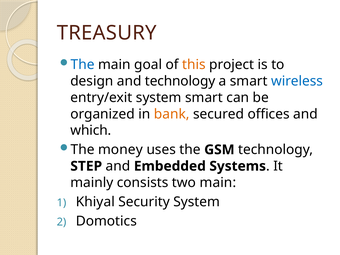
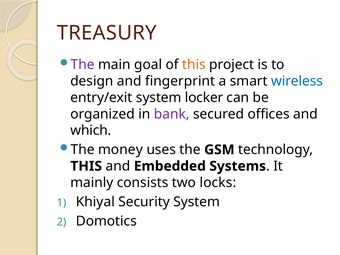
The colour: blue -> purple (83, 65)
and technology: technology -> fingerprint (180, 81)
system smart: smart -> locker (204, 98)
bank colour: orange -> purple (172, 114)
STEP: STEP -> THIS (86, 166)
two main: main -> locks (218, 183)
